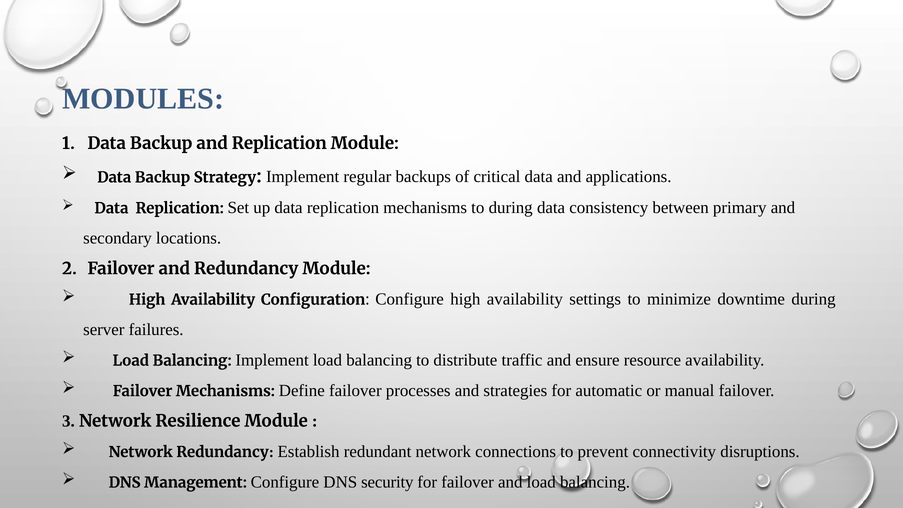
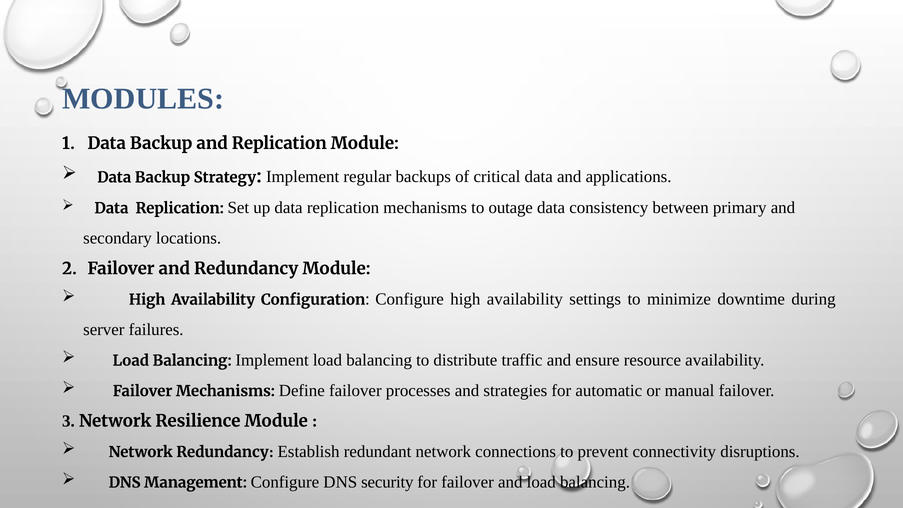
to during: during -> outage (511, 208)
